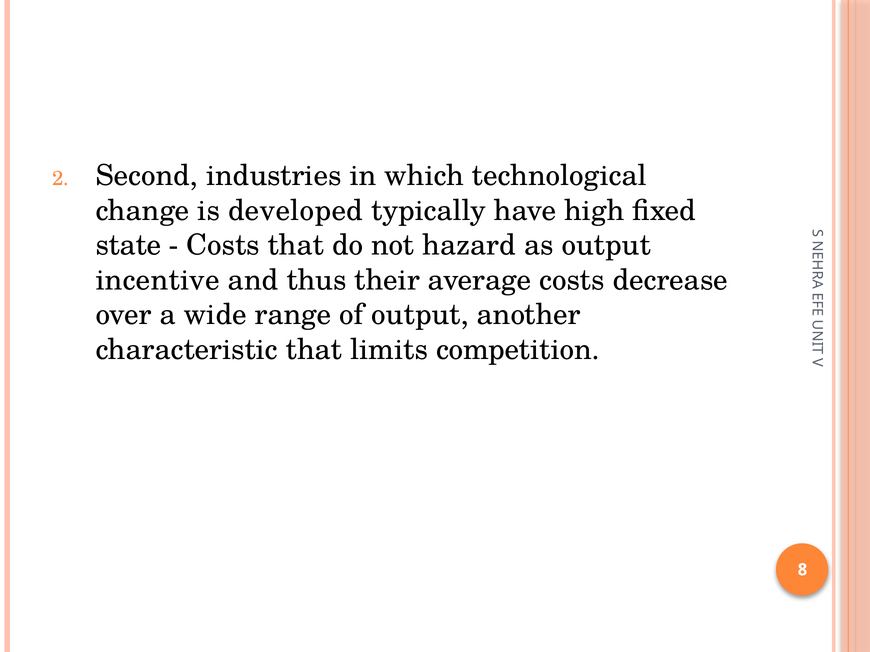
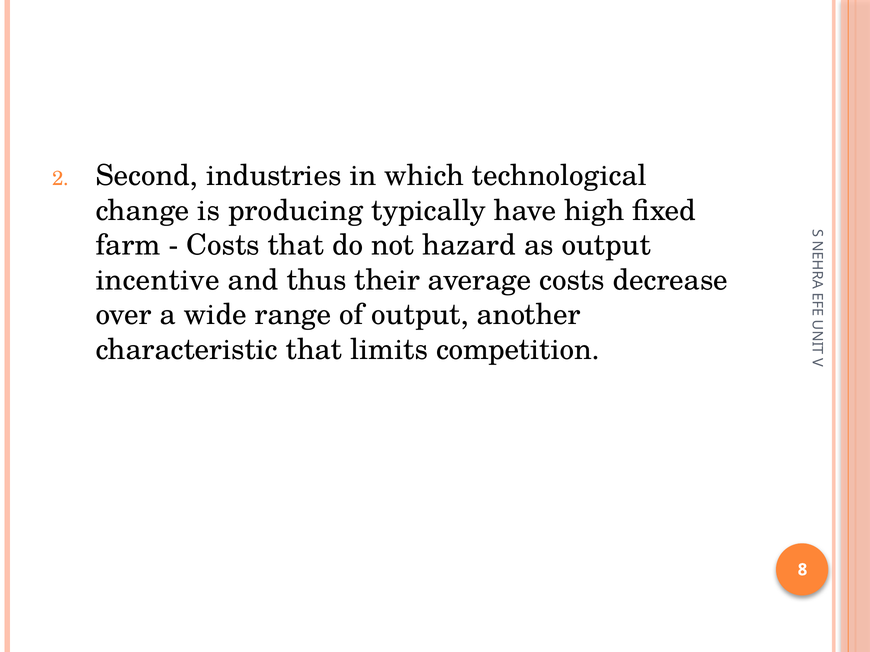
developed: developed -> producing (296, 211)
state: state -> farm (128, 246)
